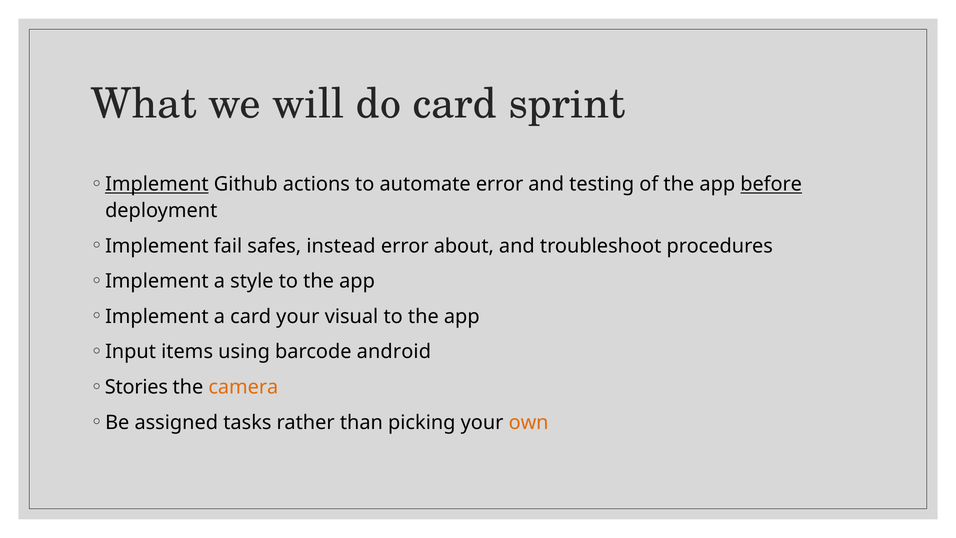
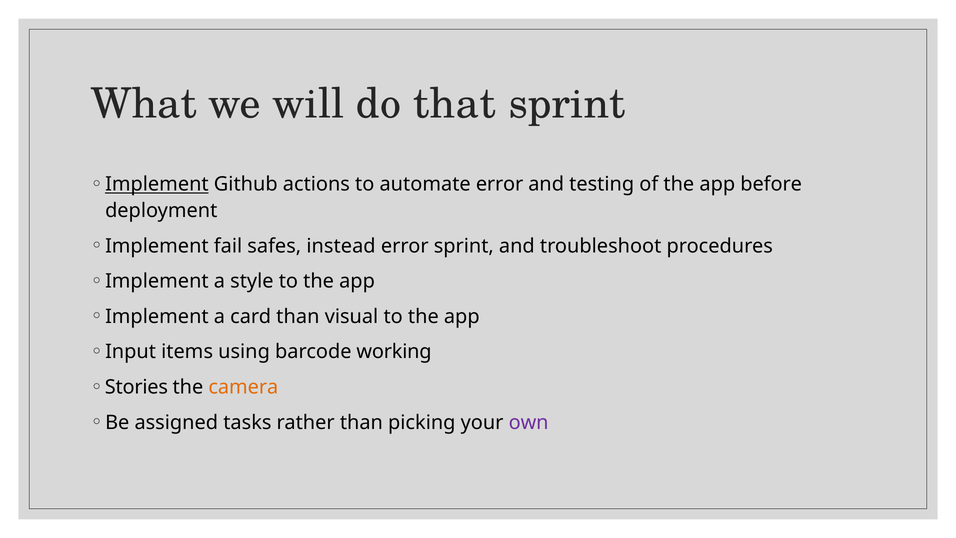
do card: card -> that (454, 104)
before underline: present -> none (771, 184)
error about: about -> sprint (464, 246)
card your: your -> than (298, 316)
android: android -> working (394, 352)
own colour: orange -> purple (529, 422)
